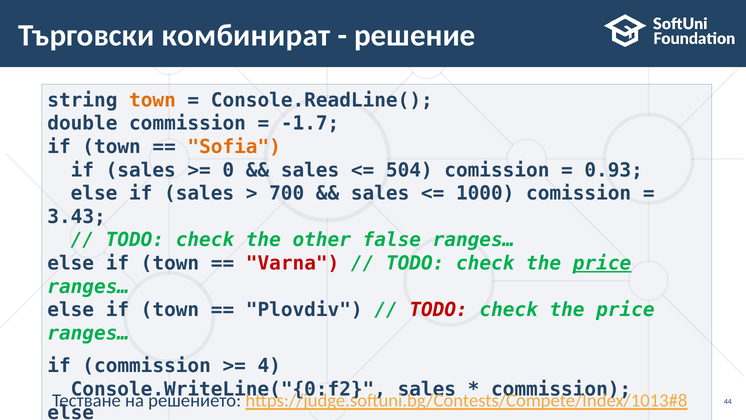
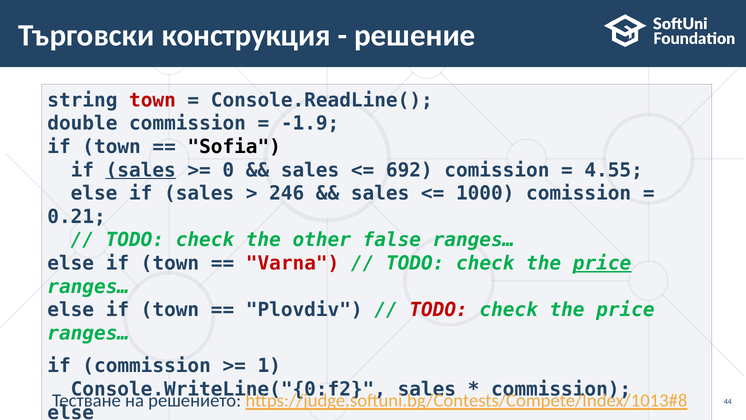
комбинират: комбинират -> конструкция (246, 35)
town colour: orange -> red (152, 100)
-1.7: -1.7 -> -1.9 (310, 123)
Sofia colour: orange -> black (234, 147)
sales underline: none -> present (141, 170)
504: 504 -> 692 (409, 170)
0.93: 0.93 -> 4.55 (614, 170)
700: 700 -> 246 (287, 193)
3.43: 3.43 -> 0.21 (77, 217)
4: 4 -> 1 (269, 366)
